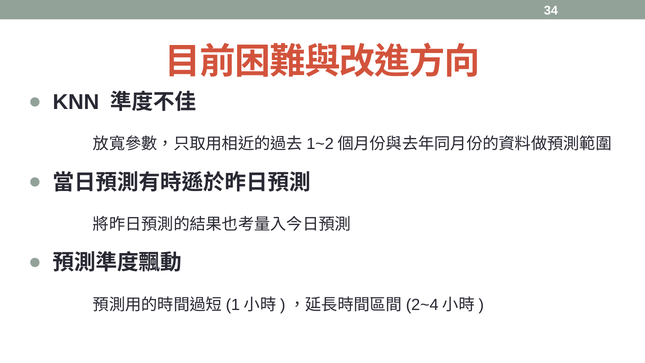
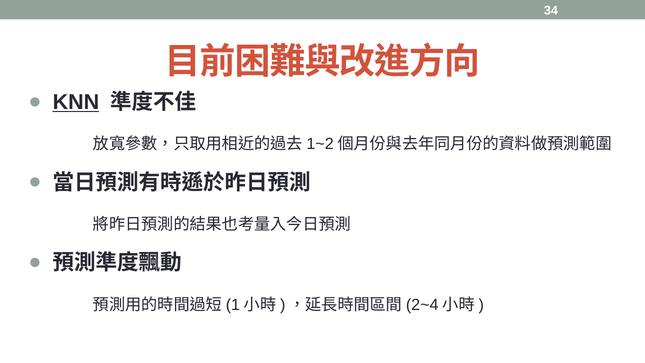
KNN underline: none -> present (76, 102)
